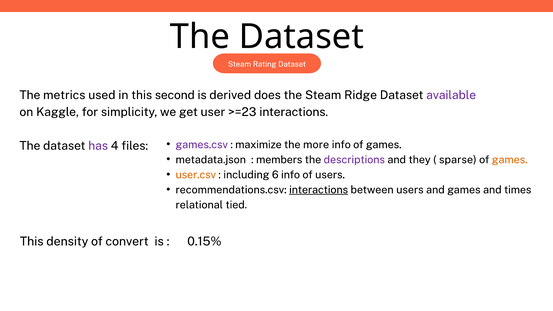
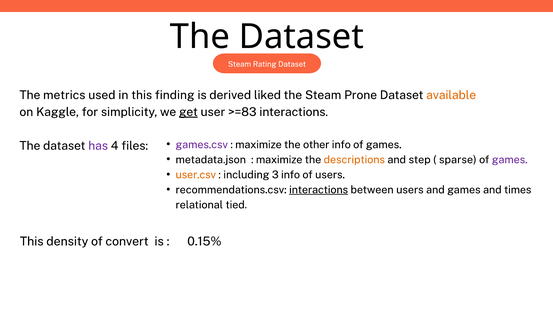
second: second -> finding (175, 95)
does: does -> liked (267, 95)
Ridge: Ridge -> Prone (361, 95)
available colour: purple -> orange (451, 95)
get underline: none -> present (188, 112)
>=23: >=23 -> >=83 (242, 112)
more: more -> other (316, 145)
members: members -> maximize (279, 160)
descriptions colour: purple -> orange (354, 160)
they: they -> step (420, 160)
games colour: orange -> purple (510, 160)
6: 6 -> 3 (275, 175)
